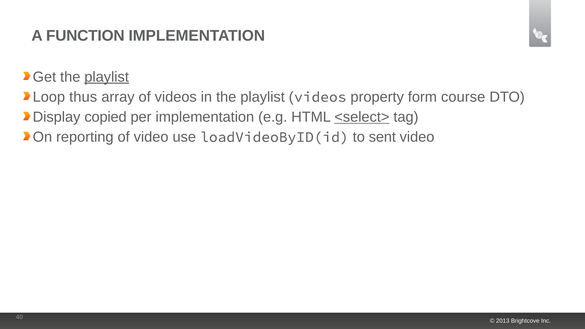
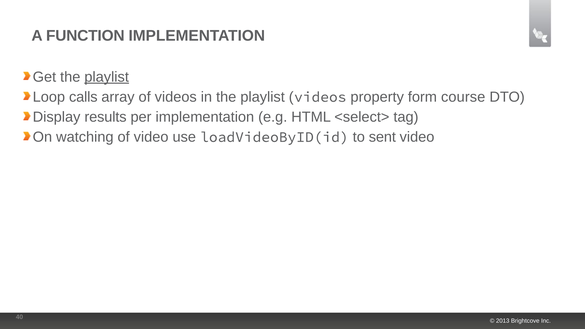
thus: thus -> calls (83, 97)
copied: copied -> results (106, 117)
<select> underline: present -> none (362, 117)
reporting: reporting -> watching (85, 137)
